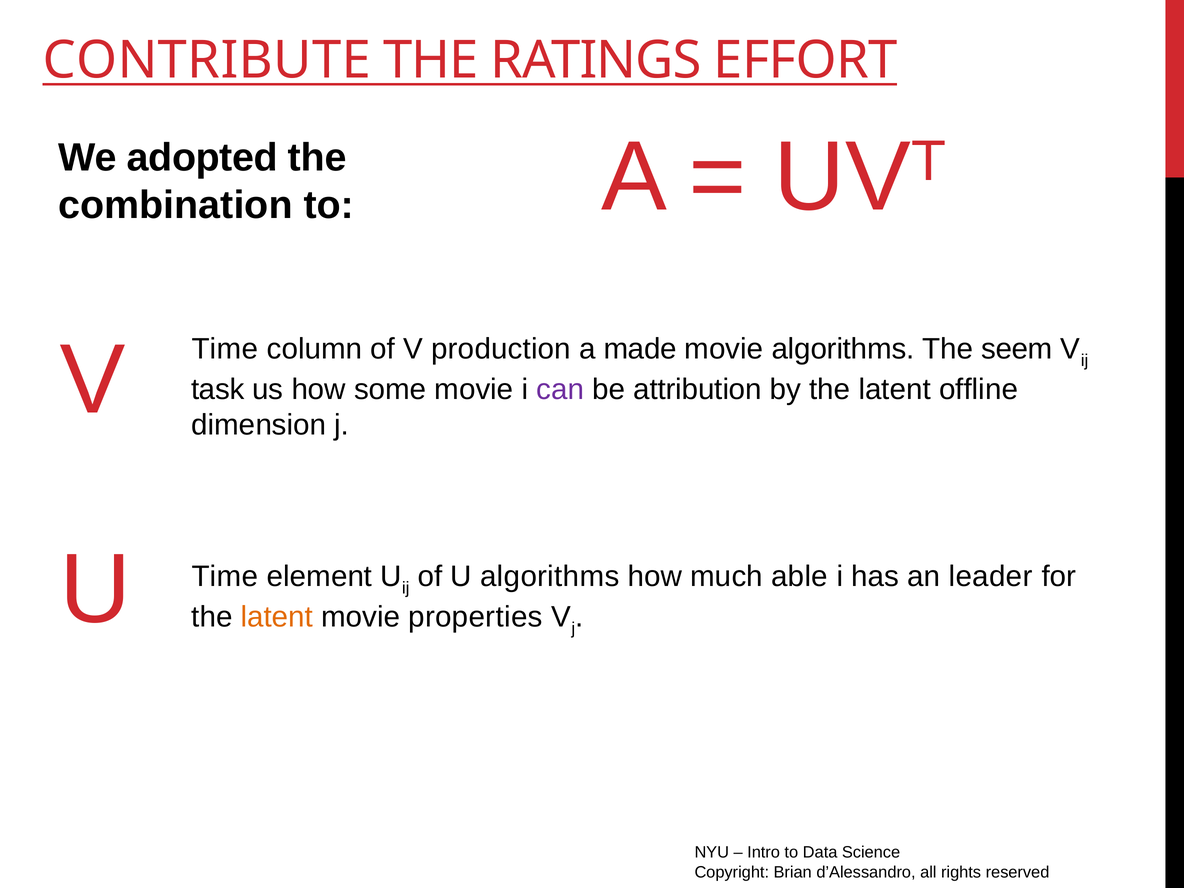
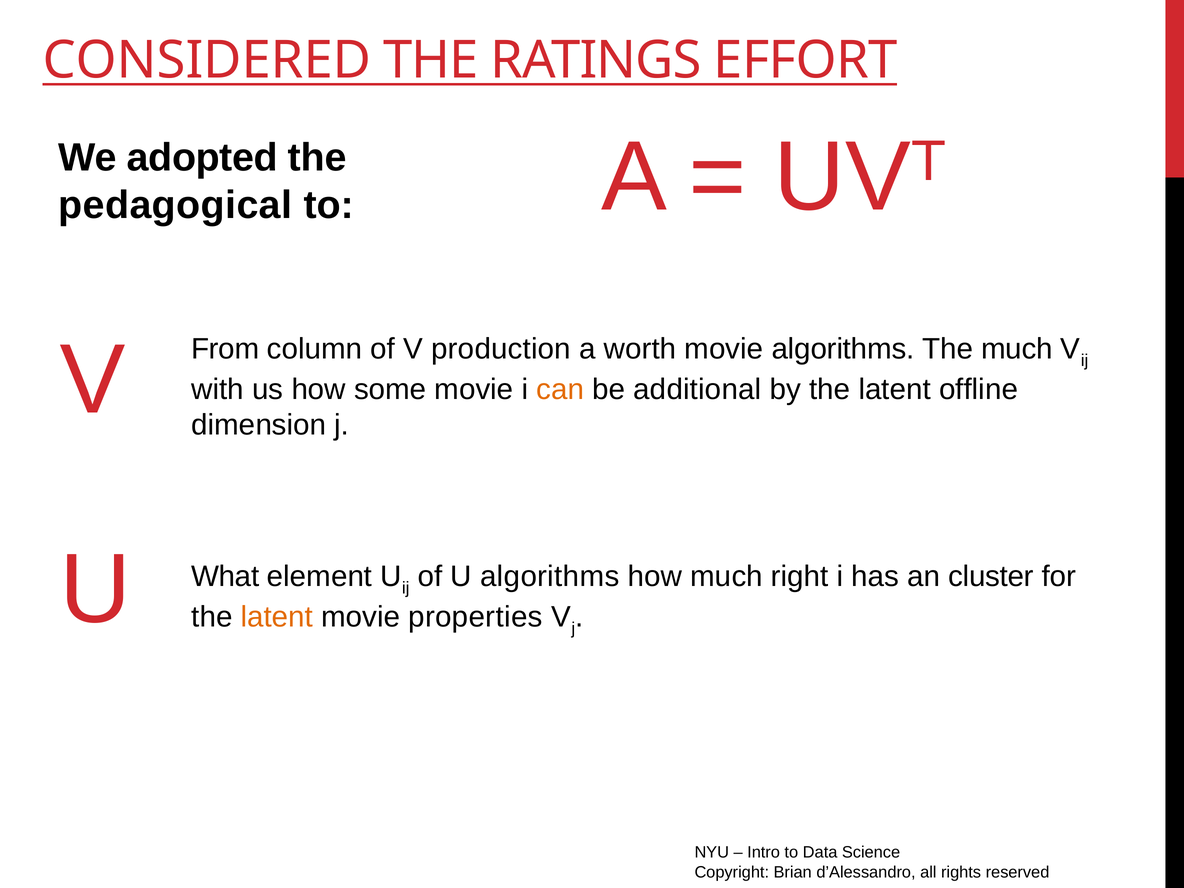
CONTRIBUTE: CONTRIBUTE -> CONSIDERED (207, 60)
combination: combination -> pedagogical (175, 205)
V Time: Time -> From (225, 349)
made: made -> worth (640, 349)
The seem: seem -> much (1017, 349)
task: task -> with (218, 389)
can colour: purple -> orange (560, 389)
attribution: attribution -> additional (697, 389)
U Time: Time -> What (225, 576)
able: able -> right (800, 576)
leader: leader -> cluster (991, 576)
